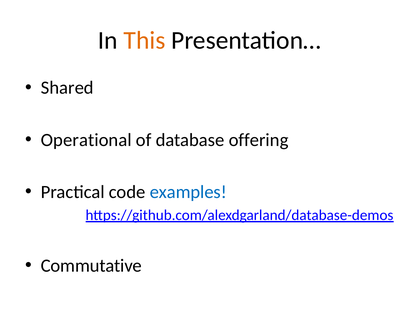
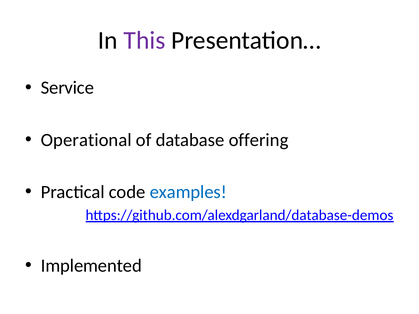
This colour: orange -> purple (144, 41)
Shared: Shared -> Service (67, 88)
Commutative: Commutative -> Implemented (91, 266)
